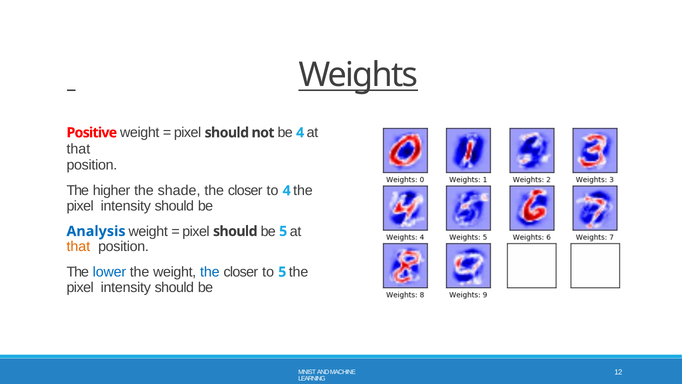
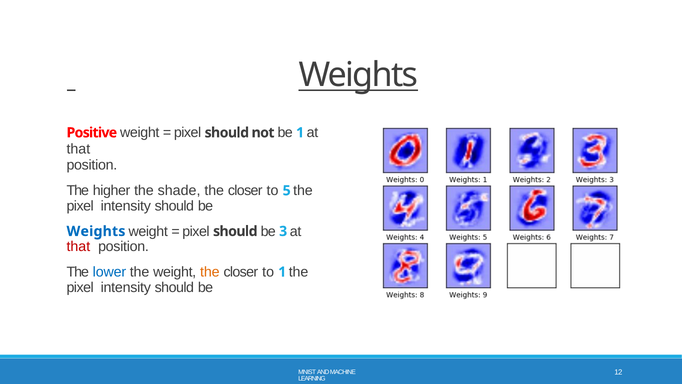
be 4: 4 -> 1 (300, 133)
to 4: 4 -> 5 (287, 190)
Analysis: Analysis -> Weights (96, 231)
be 5: 5 -> 3 (283, 231)
that colour: orange -> red (78, 246)
the colour: blue -> orange (210, 272)
to 5: 5 -> 1 (282, 272)
